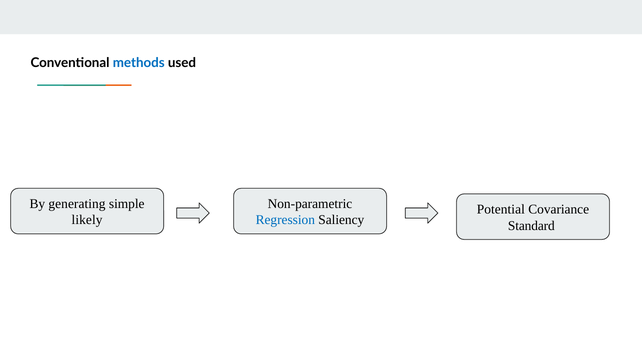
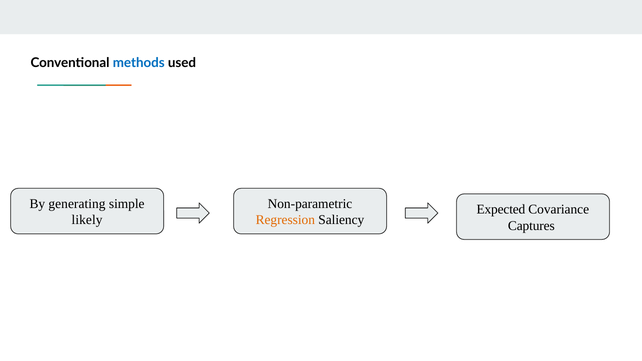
Potential: Potential -> Expected (501, 210)
Regression colour: blue -> orange (285, 220)
Standard: Standard -> Captures (531, 226)
